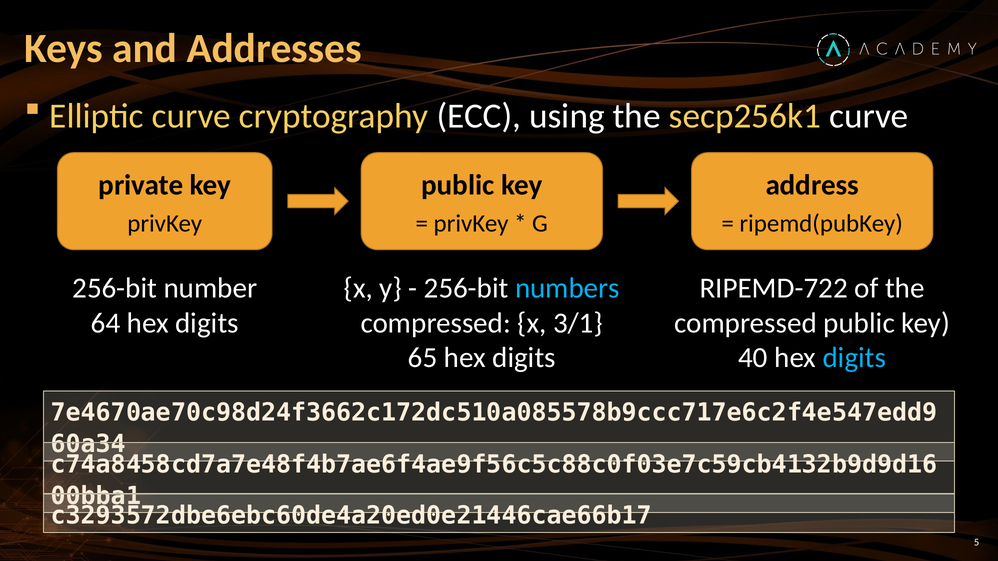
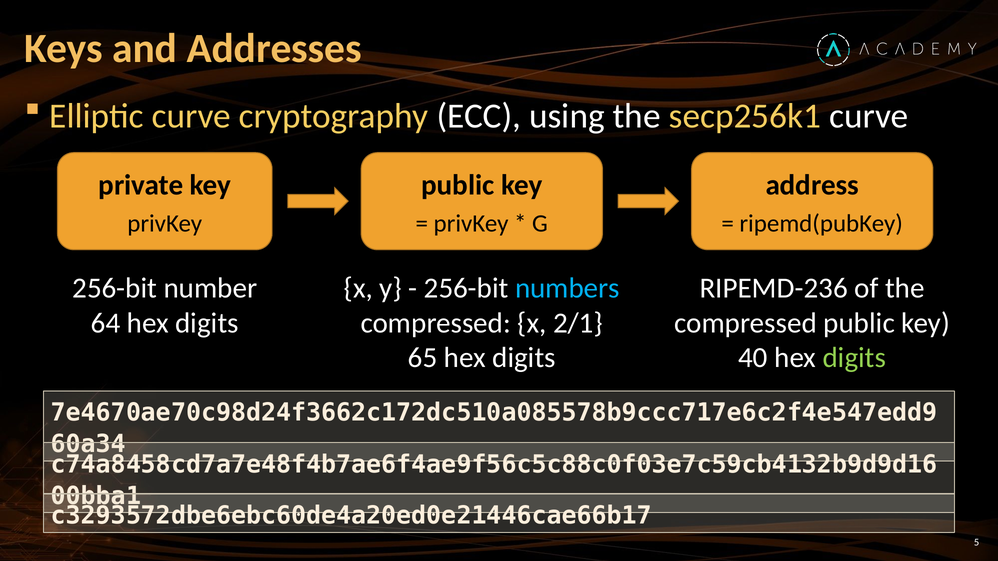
RIPEMD-722: RIPEMD-722 -> RIPEMD-236 (774, 288)
3/1: 3/1 -> 2/1 (578, 323)
digits colour: light blue -> light green (854, 358)
